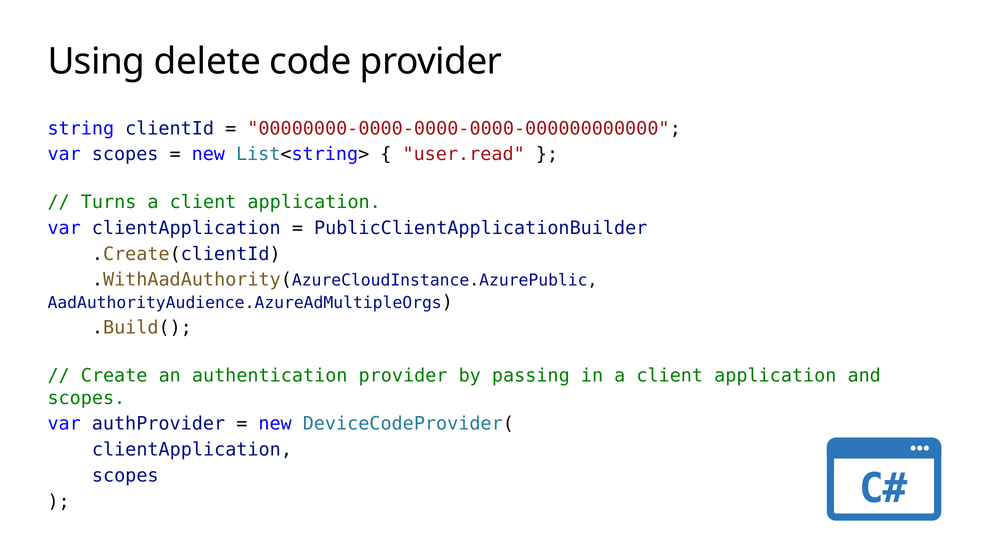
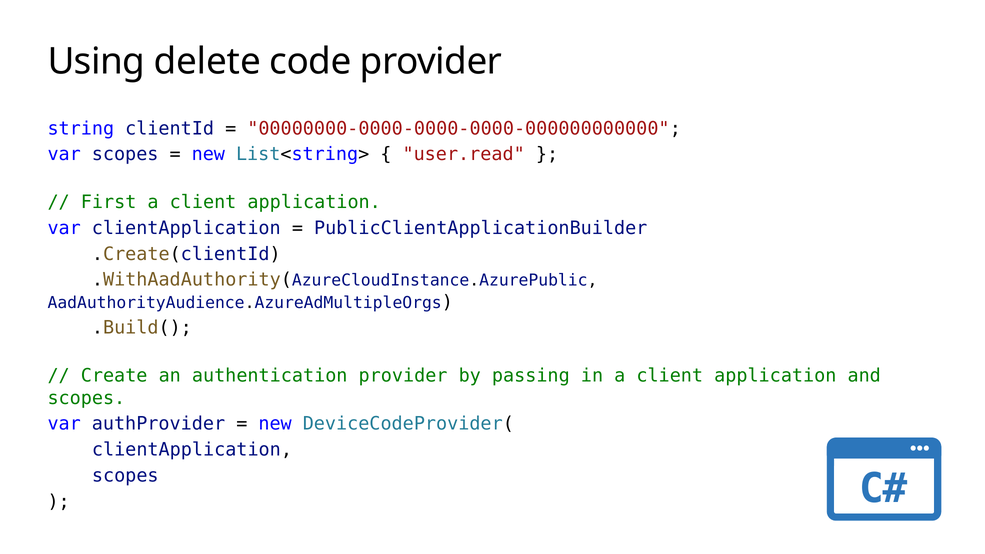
Turns: Turns -> First (109, 202)
